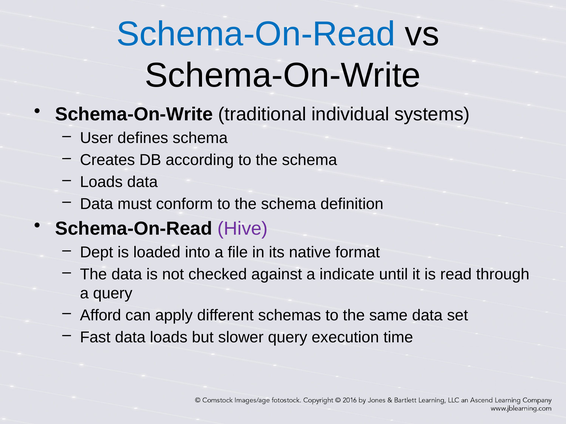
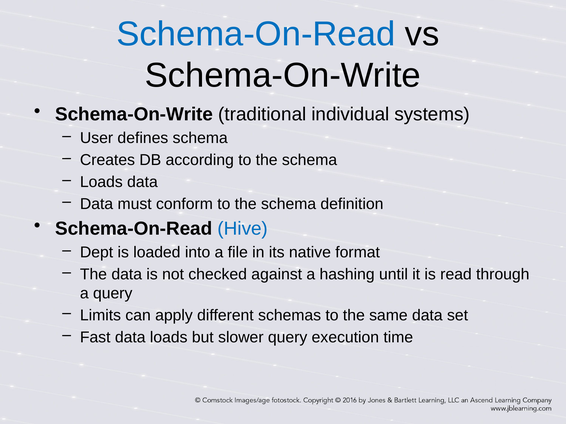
Hive colour: purple -> blue (243, 229)
indicate: indicate -> hashing (347, 275)
Afford: Afford -> Limits (100, 316)
